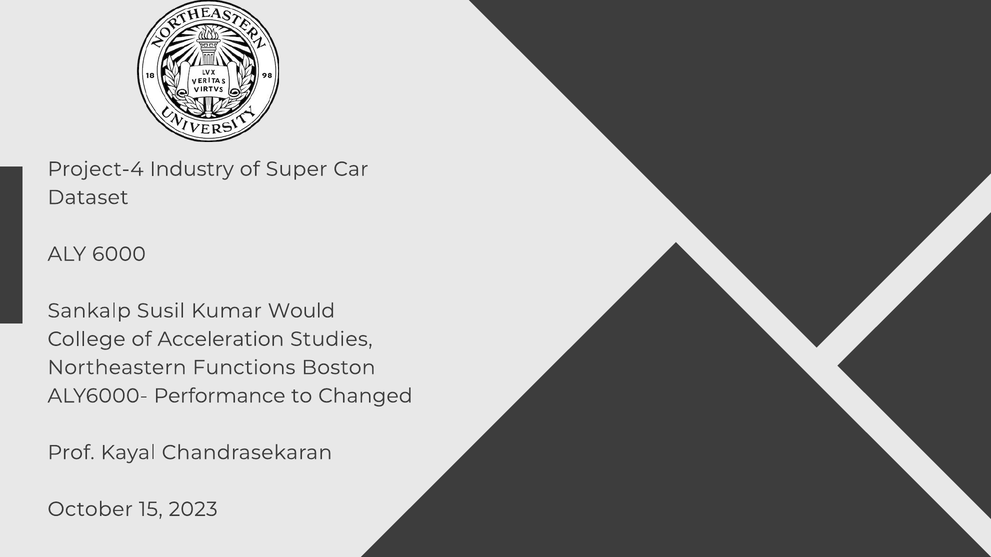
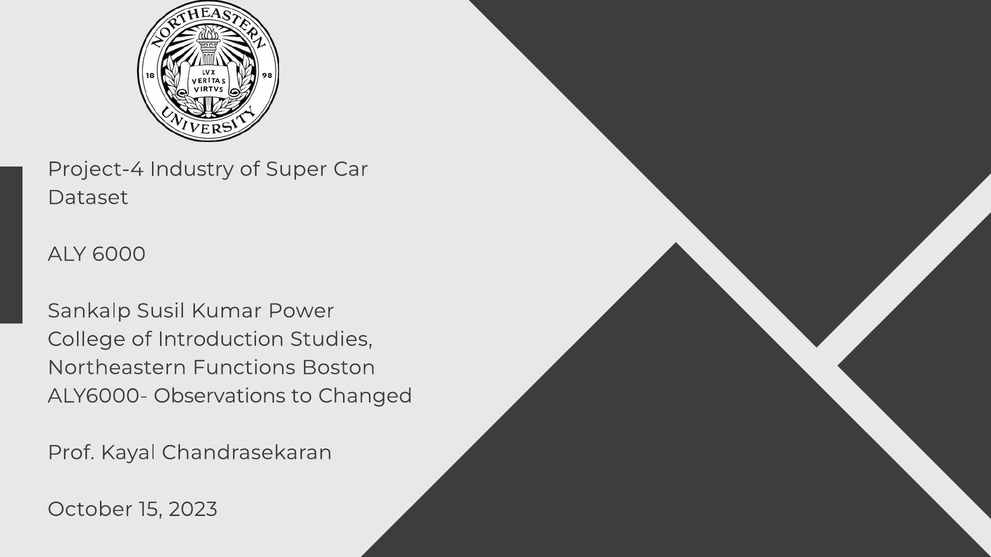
Would: Would -> Power (301, 311)
Acceleration: Acceleration -> Introduction (221, 339)
Performance: Performance -> Observations (220, 396)
